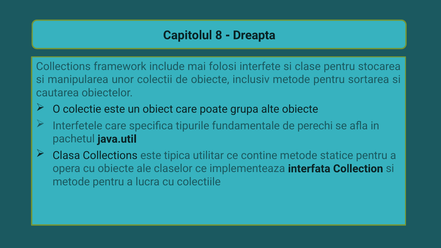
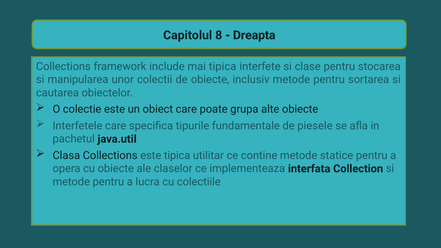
mai folosi: folosi -> tipica (223, 66)
perechi: perechi -> piesele (315, 126)
